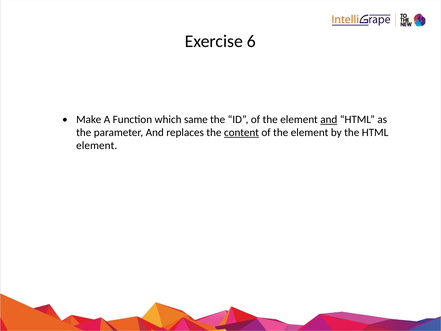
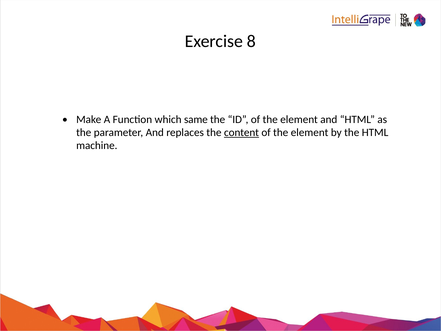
6: 6 -> 8 (251, 41)
and underline: present -> none (329, 119)
element: element -> machine (97, 145)
